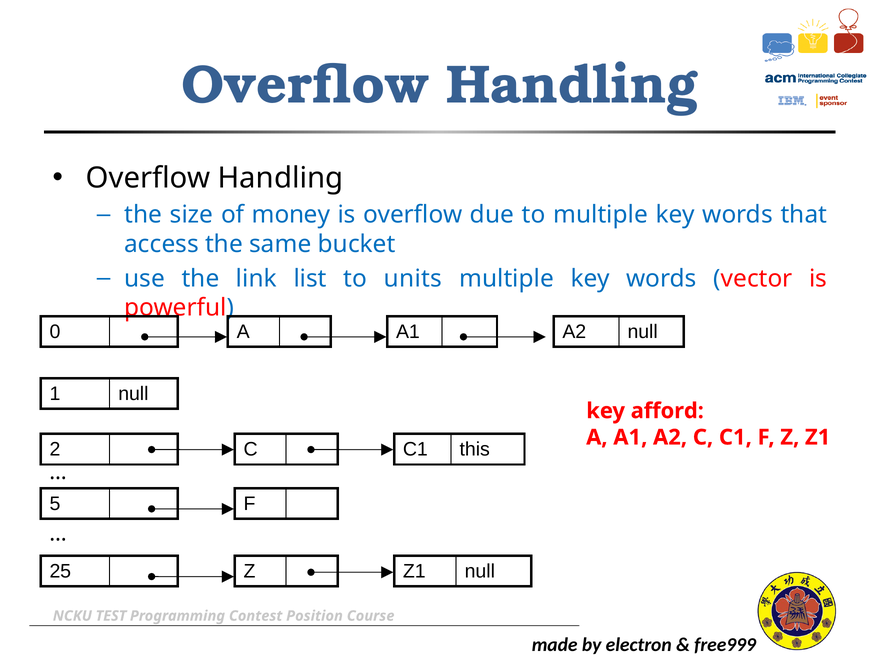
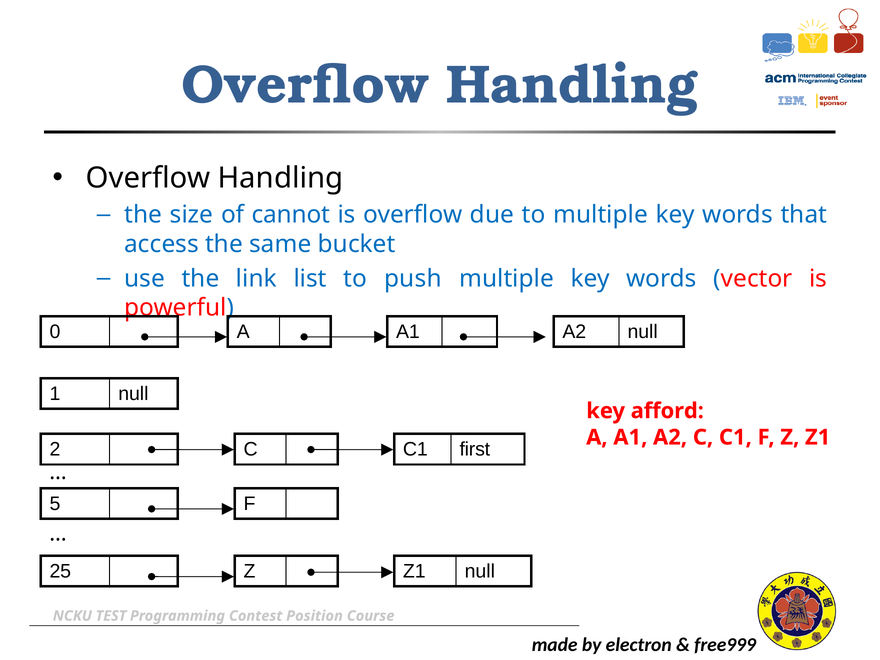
money: money -> cannot (291, 215)
units: units -> push (413, 278)
this: this -> first (475, 449)
